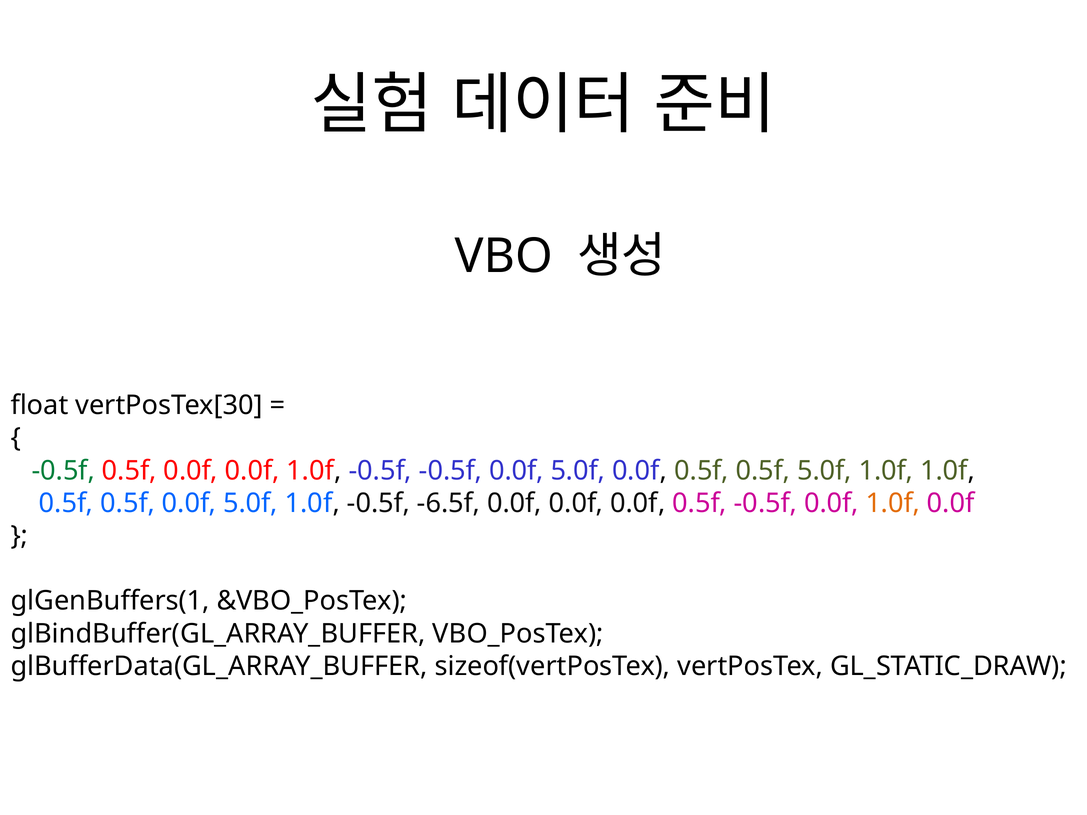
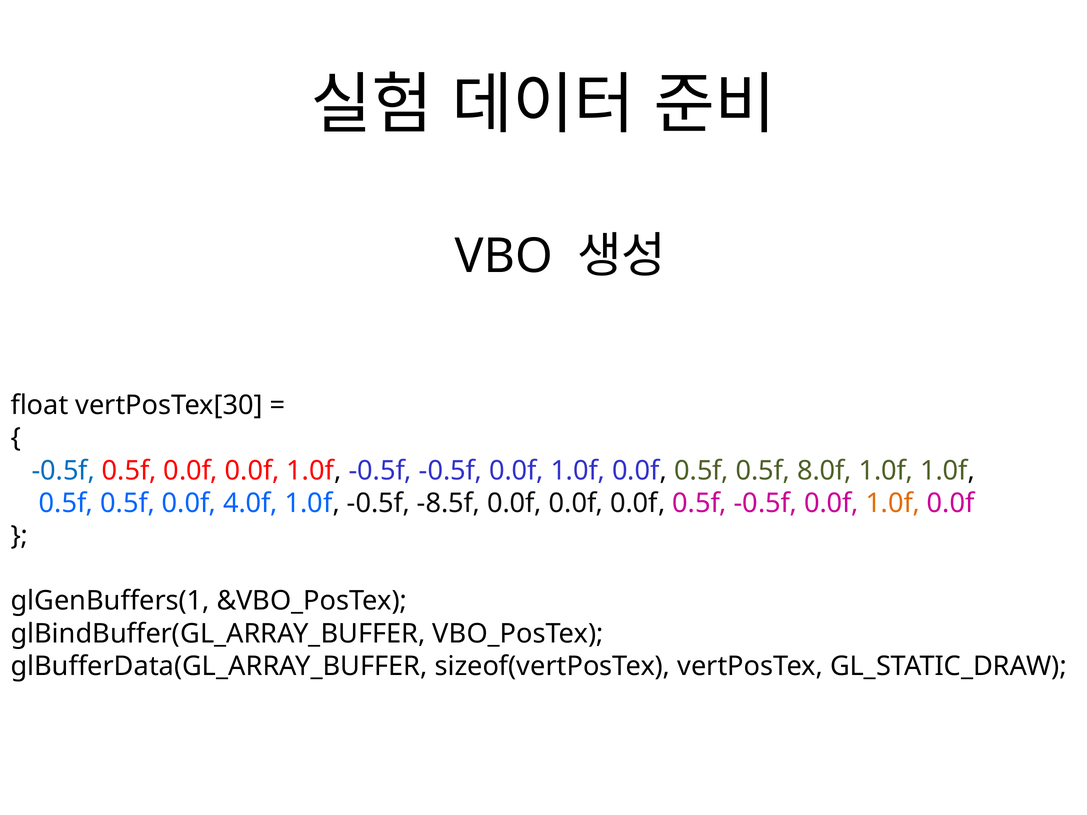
-0.5f colour: green -> blue (63, 471)
-0.5f -0.5f 0.0f 5.0f: 5.0f -> 1.0f (578, 471)
0.5f 5.0f: 5.0f -> 8.0f (824, 471)
0.5f 0.0f 5.0f: 5.0f -> 4.0f (250, 503)
-6.5f: -6.5f -> -8.5f (449, 503)
